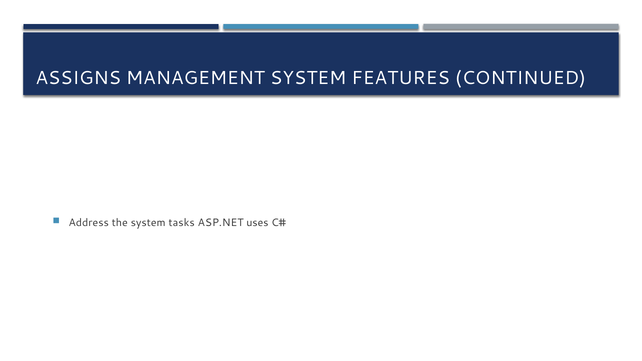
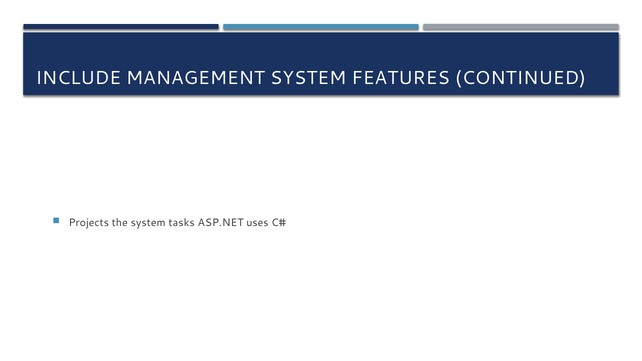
ASSIGNS: ASSIGNS -> INCLUDE (78, 78)
Address: Address -> Projects (89, 223)
